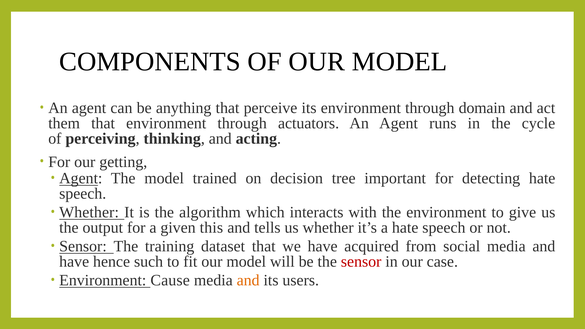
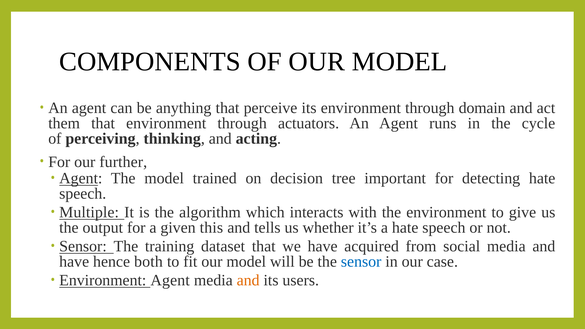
getting: getting -> further (123, 162)
Whether: Whether -> Multiple (89, 212)
such: such -> both (148, 262)
sensor colour: red -> blue (361, 262)
Environment Cause: Cause -> Agent (170, 280)
